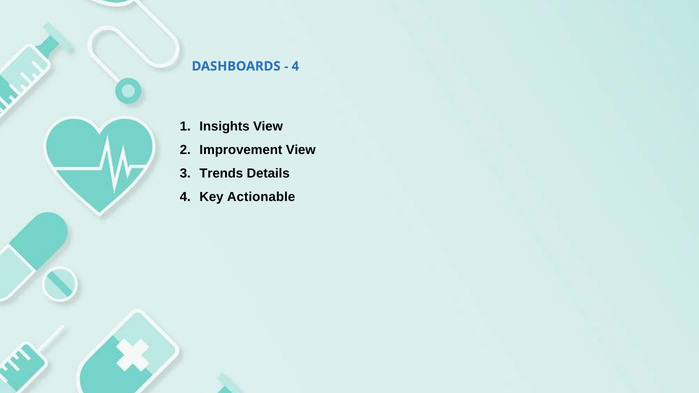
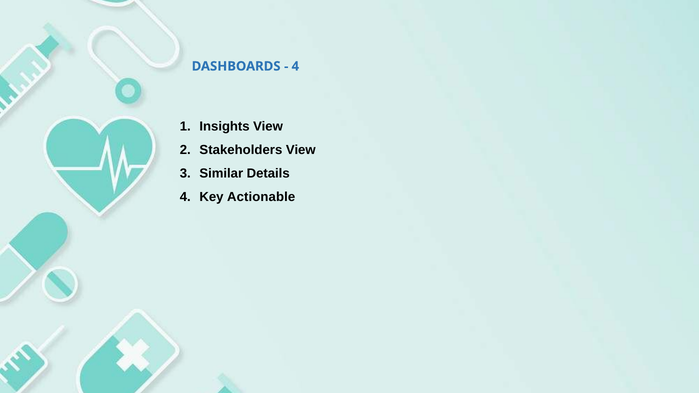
Improvement: Improvement -> Stakeholders (241, 150)
Trends: Trends -> Similar (221, 174)
